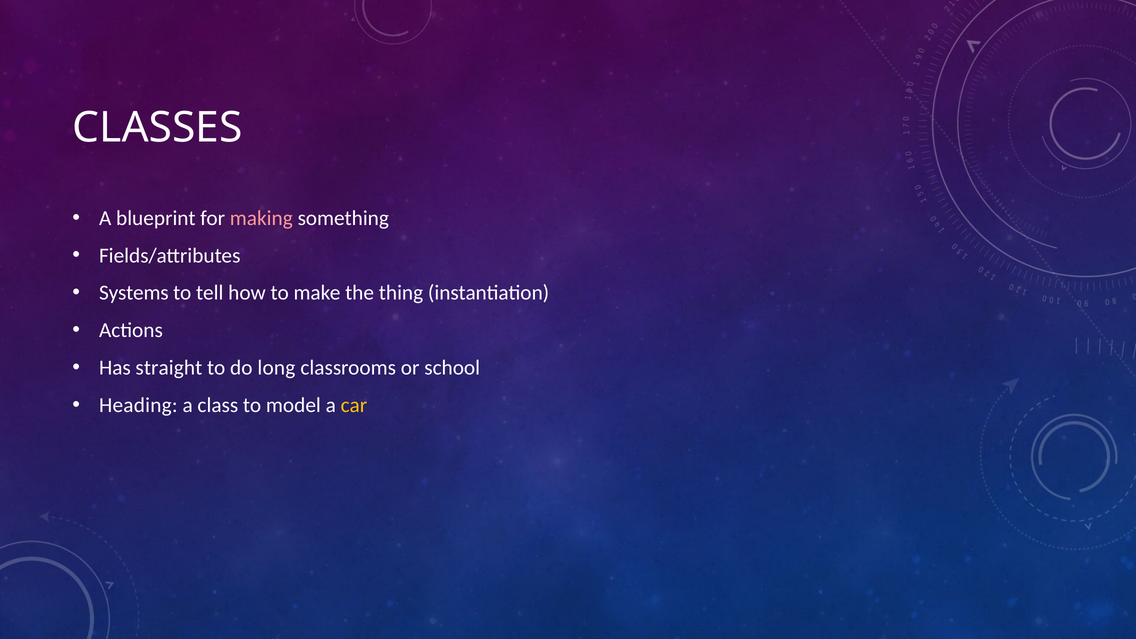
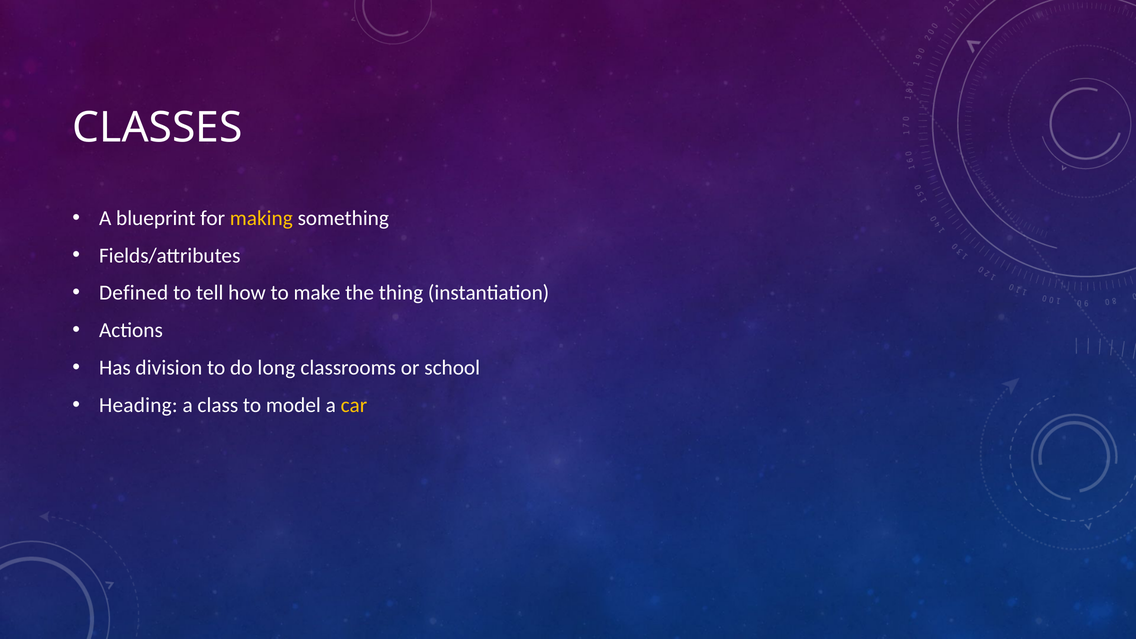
making colour: pink -> yellow (261, 218)
Systems: Systems -> Defined (134, 293)
straight: straight -> division (169, 368)
